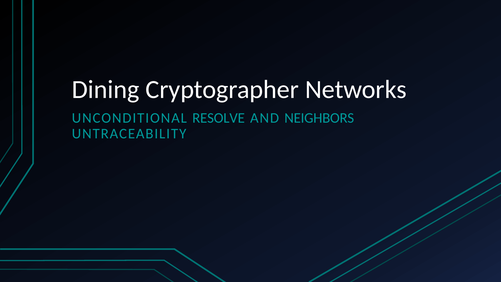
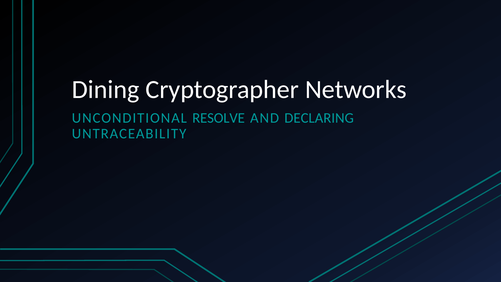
NEIGHBORS: NEIGHBORS -> DECLARING (319, 118)
